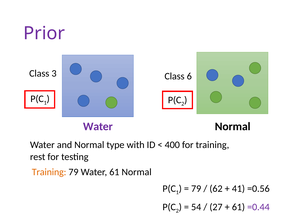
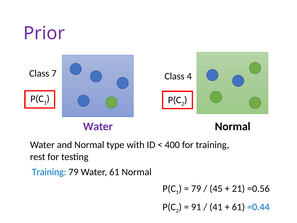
3: 3 -> 7 (54, 73)
6: 6 -> 4 (189, 76)
Training colour: orange -> blue (49, 172)
62: 62 -> 45 (216, 188)
41: 41 -> 21 (238, 188)
54: 54 -> 91 (196, 207)
27: 27 -> 41 (216, 207)
=0.44 colour: purple -> blue (258, 207)
